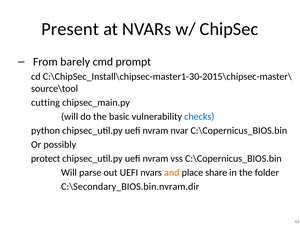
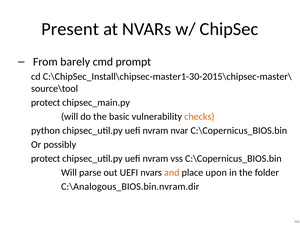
cutting: cutting -> protect (46, 103)
checks colour: blue -> orange (199, 117)
share: share -> upon (216, 173)
C:\Secondary_BIOS.bin.nvram.dir: C:\Secondary_BIOS.bin.nvram.dir -> C:\Analogous_BIOS.bin.nvram.dir (130, 187)
